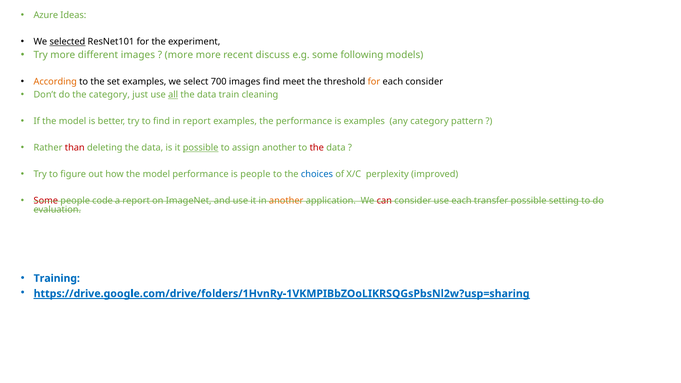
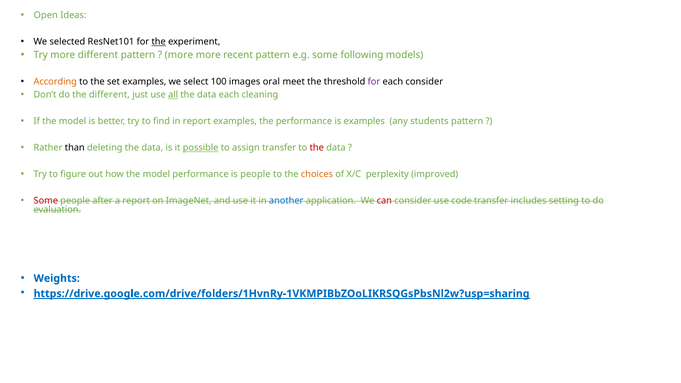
Azure: Azure -> Open (46, 15)
selected underline: present -> none (67, 42)
the underline: none -> present (159, 42)
different images: images -> pattern (138, 55)
recent discuss: discuss -> pattern (273, 55)
700: 700 -> 100 (219, 82)
images find: find -> oral (271, 82)
for colour: orange -> purple (374, 82)
the category: category -> different (109, 95)
data train: train -> each (229, 95)
any category: category -> students (429, 121)
than colour: red -> black (75, 148)
assign another: another -> transfer (279, 148)
choices colour: blue -> orange (317, 174)
code: code -> after (102, 201)
another colour: orange -> blue (286, 201)
use each: each -> code (462, 201)
transfer possible: possible -> includes (529, 201)
Training: Training -> Weights (57, 278)
